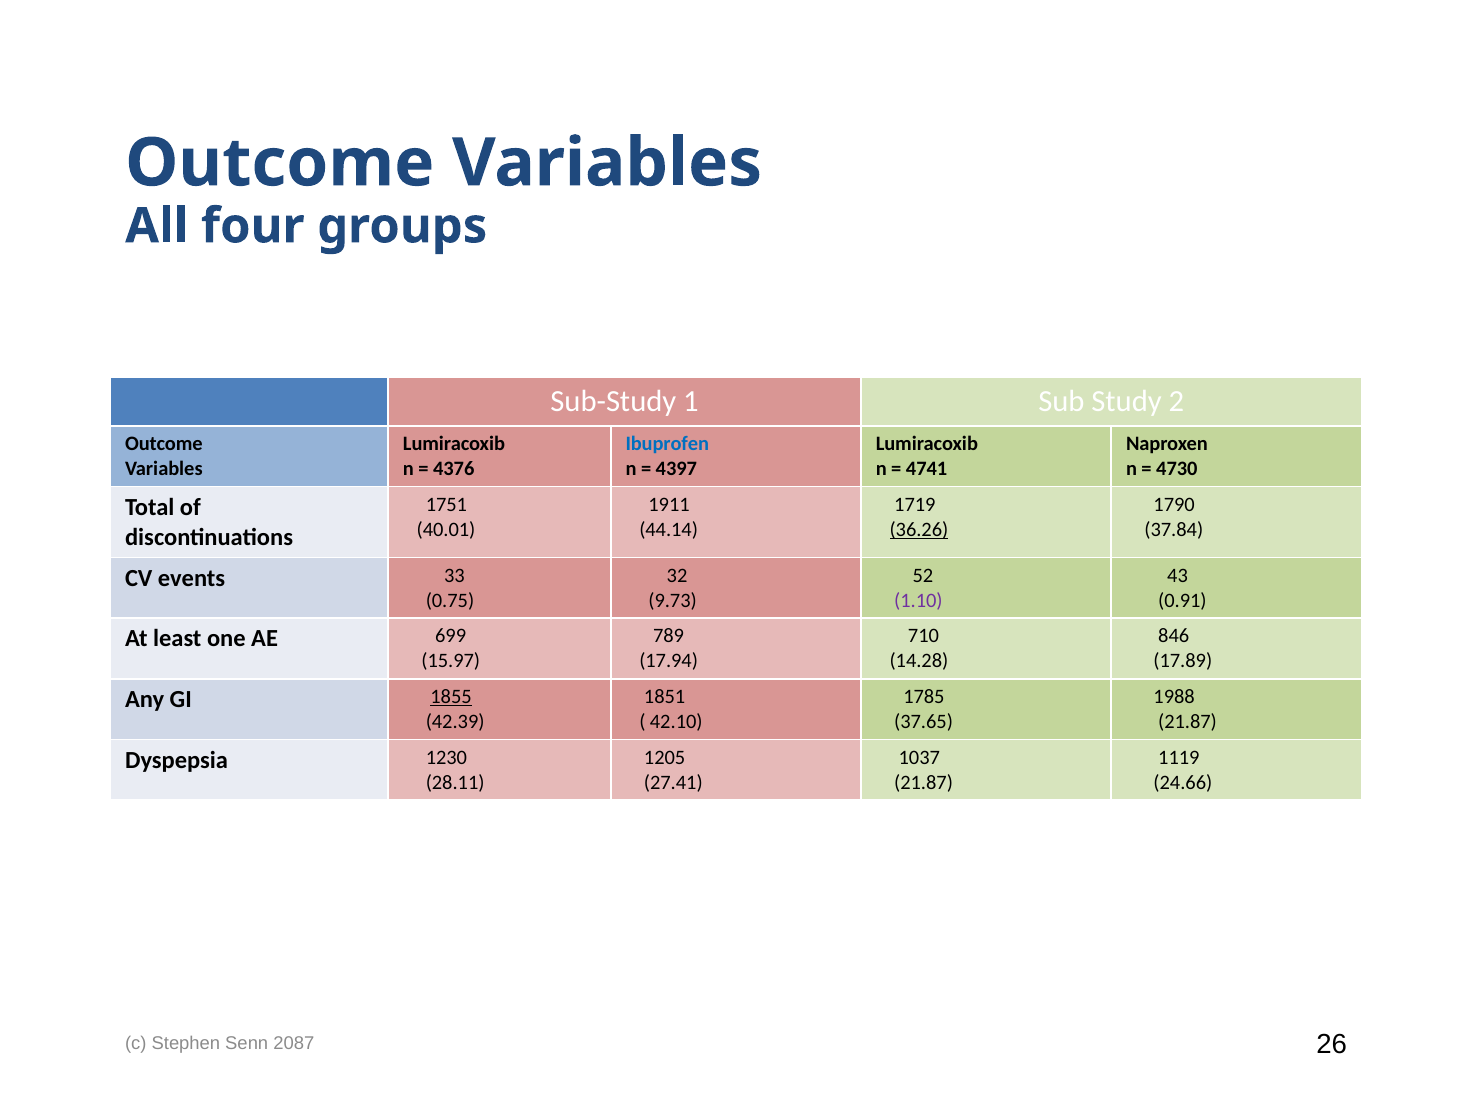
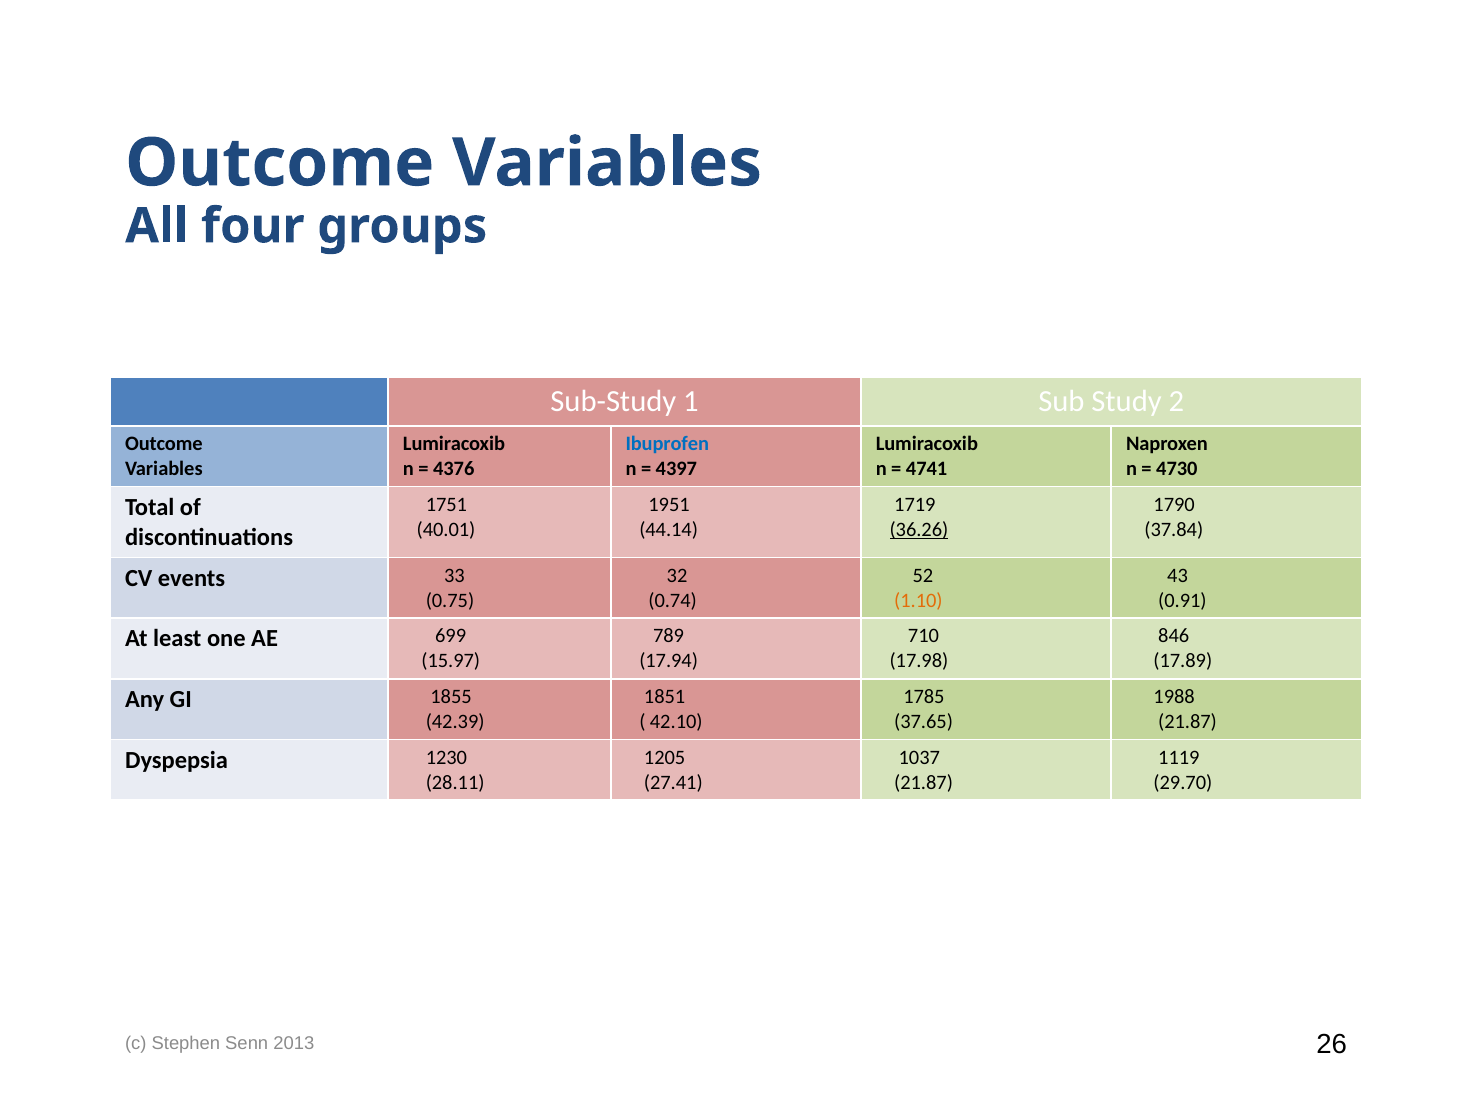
1911: 1911 -> 1951 (669, 505)
9.73: 9.73 -> 0.74 (673, 600)
1.10 colour: purple -> orange (918, 600)
14.28: 14.28 -> 17.98 (919, 661)
1855 underline: present -> none (451, 697)
24.66: 24.66 -> 29.70 (1183, 782)
2087: 2087 -> 2013 (294, 1044)
